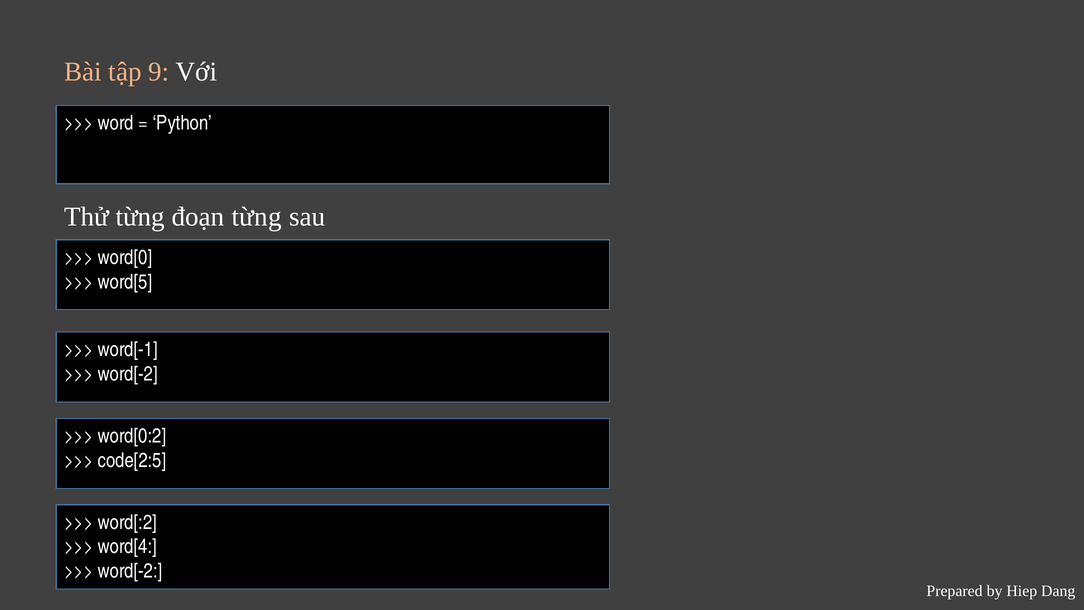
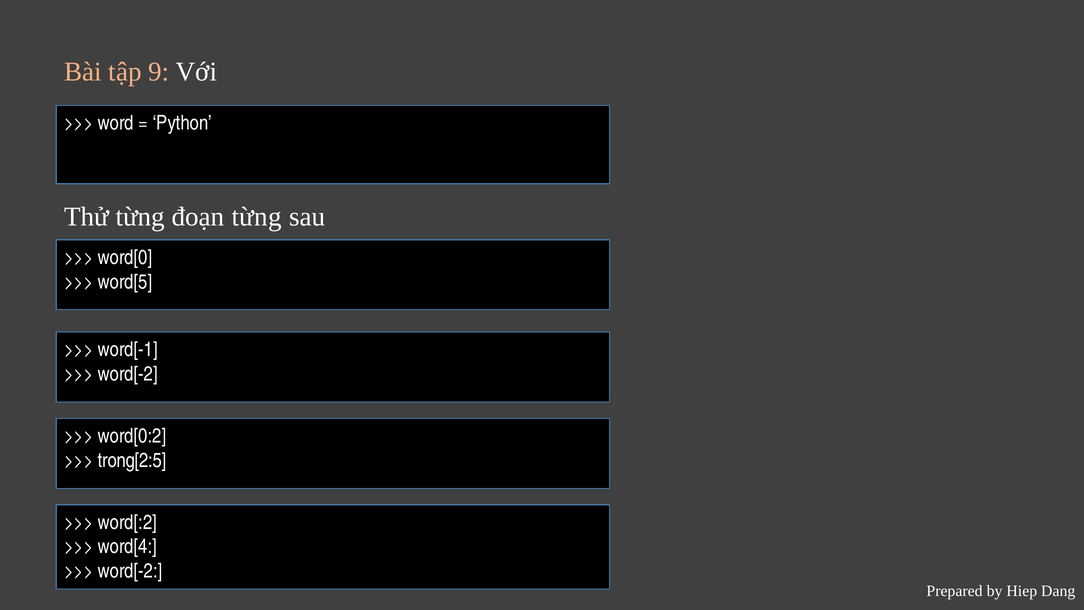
code[2:5: code[2:5 -> trong[2:5 (132, 460)
